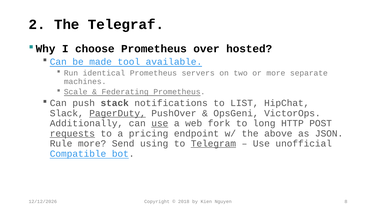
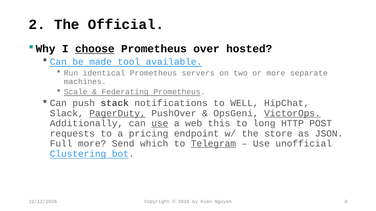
Telegraf: Telegraf -> Official (126, 24)
choose underline: none -> present (95, 49)
LIST: LIST -> WELL (244, 103)
VictorOps underline: none -> present (292, 113)
fork: fork -> this (219, 124)
requests underline: present -> none (72, 134)
above: above -> store (278, 134)
Rule: Rule -> Full (61, 144)
using: using -> which (154, 144)
Compatible: Compatible -> Clustering (78, 154)
